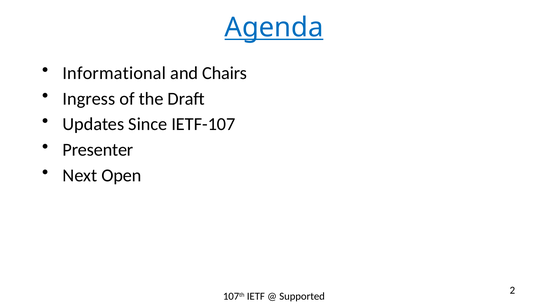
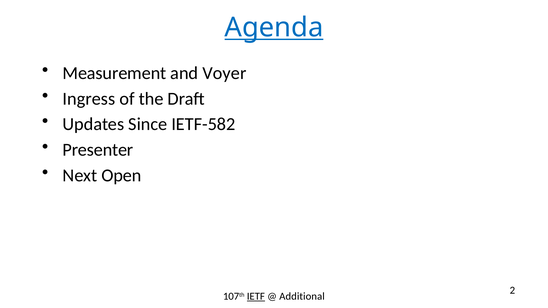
Informational: Informational -> Measurement (114, 73)
Chairs: Chairs -> Voyer (224, 73)
IETF-107: IETF-107 -> IETF-582 (203, 124)
IETF underline: none -> present (256, 297)
Supported: Supported -> Additional (302, 297)
